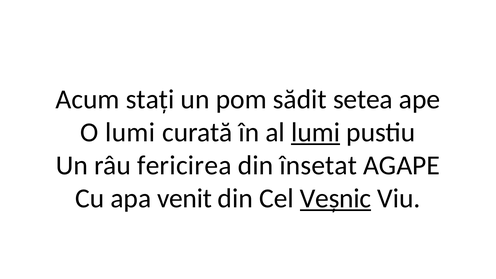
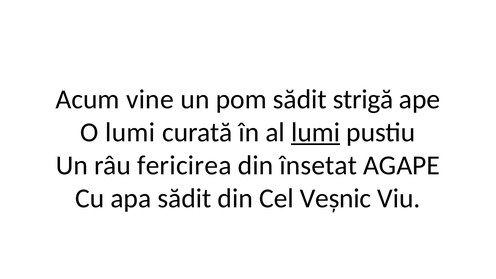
stați: stați -> vine (150, 99)
setea: setea -> strigă (363, 99)
apa venit: venit -> sădit (184, 198)
Veșnic underline: present -> none (336, 198)
